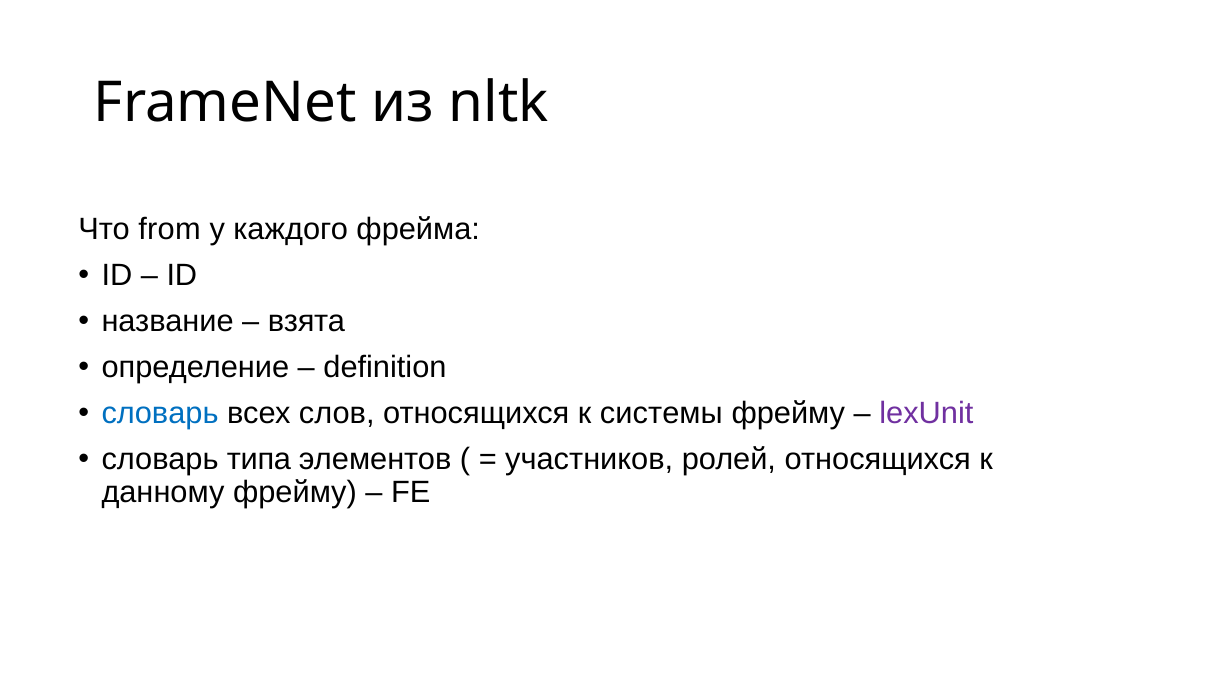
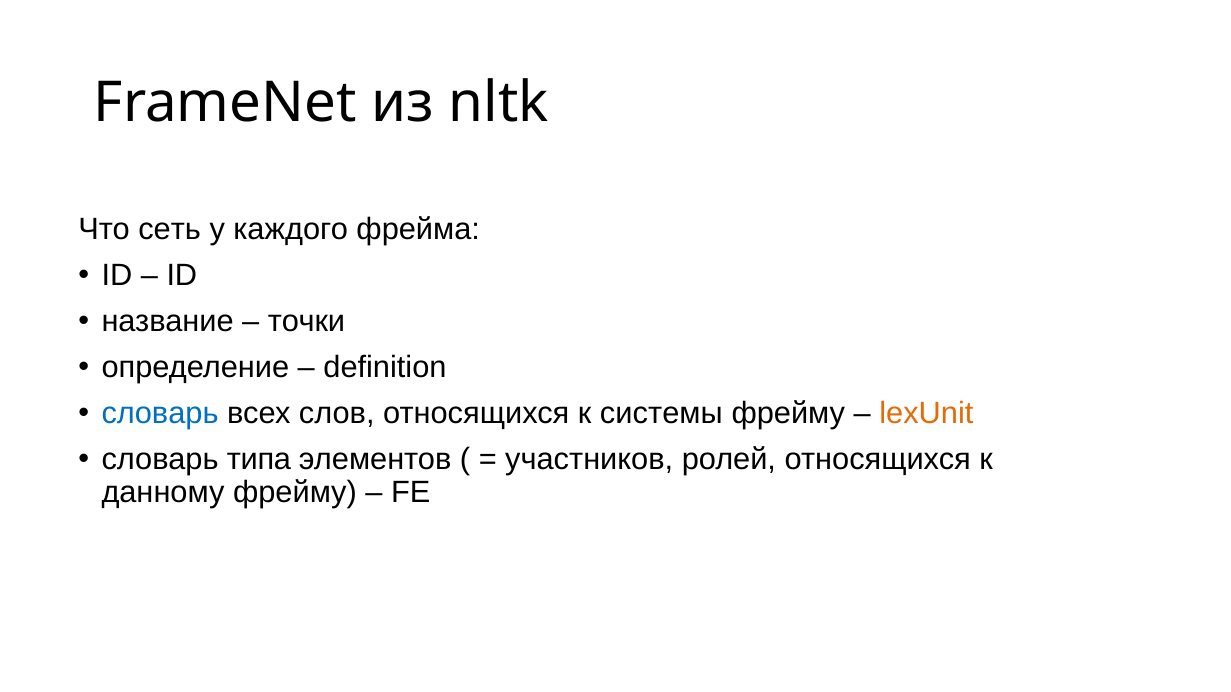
from: from -> сеть (170, 229)
взята: взята -> точки (306, 322)
lexUnit colour: purple -> orange (926, 414)
